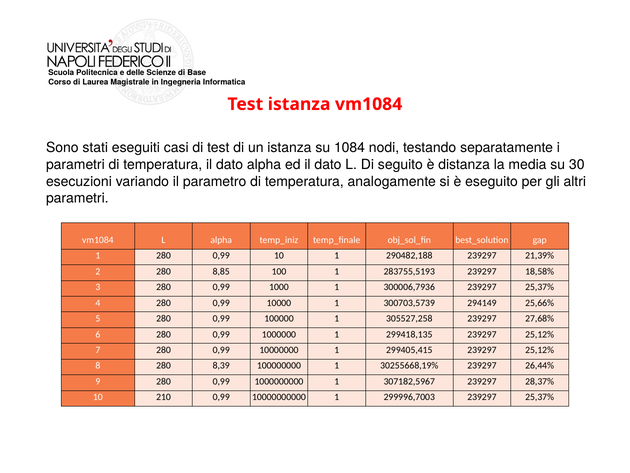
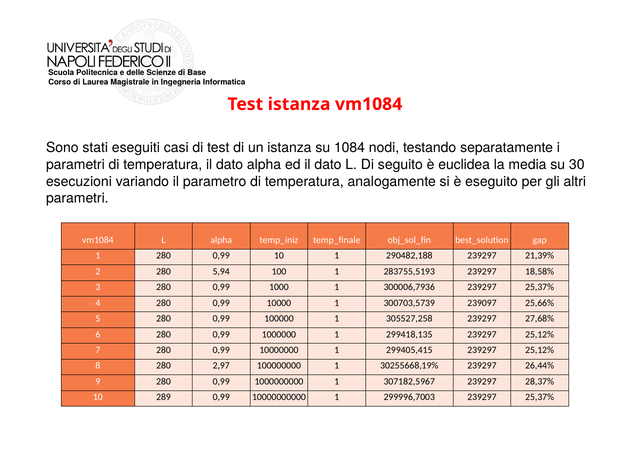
distanza: distanza -> euclidea (464, 164)
8,85: 8,85 -> 5,94 (221, 271)
294149: 294149 -> 239097 (482, 303)
8,39: 8,39 -> 2,97 (221, 365)
210: 210 -> 289 (163, 397)
